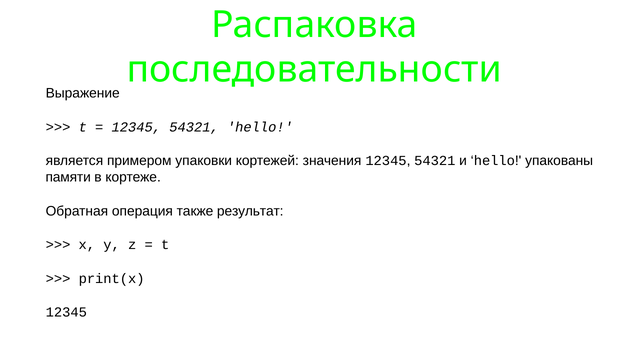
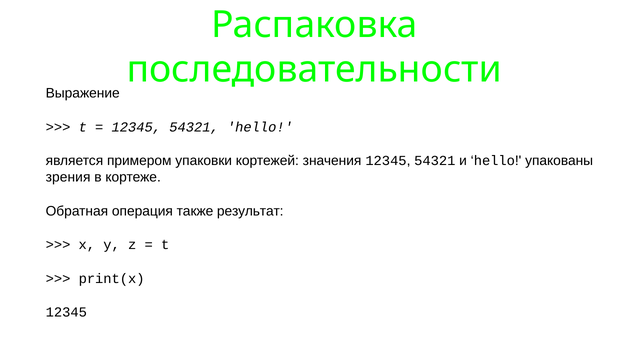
памяти: памяти -> зрения (68, 177)
